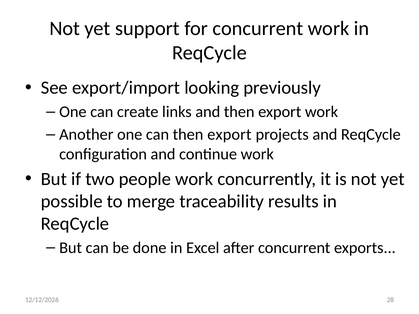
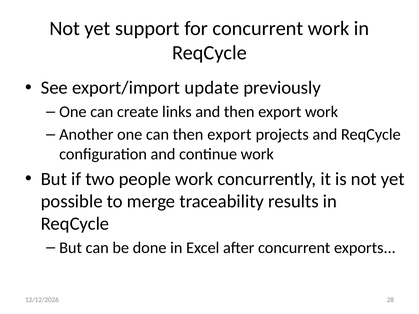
looking: looking -> update (212, 88)
